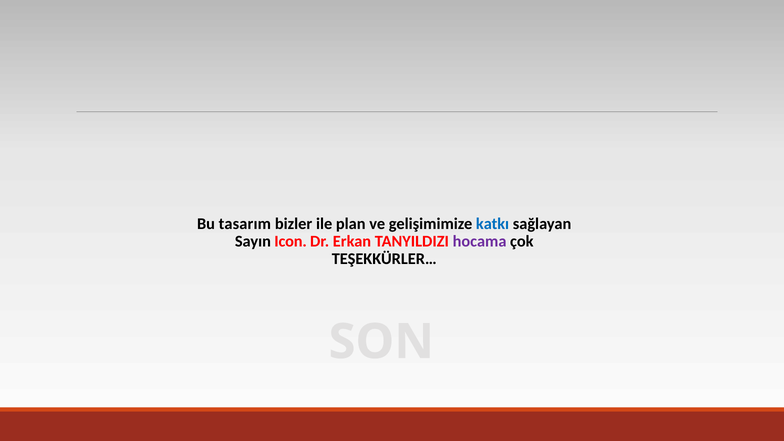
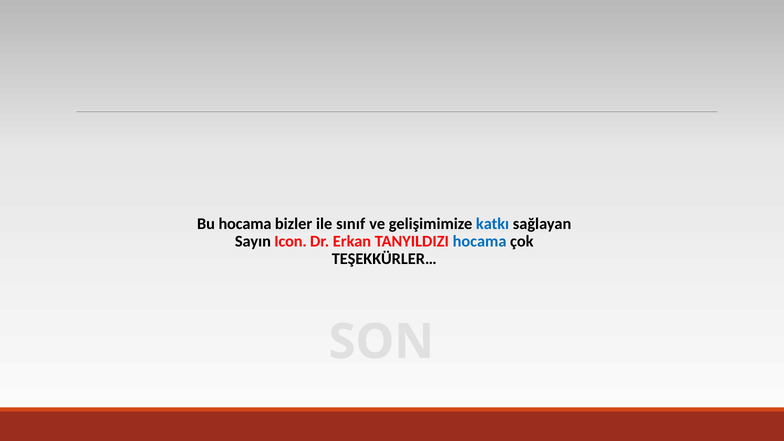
Bu tasarım: tasarım -> hocama (245, 224)
plan: plan -> sınıf (351, 224)
hocama colour: purple -> blue (480, 241)
